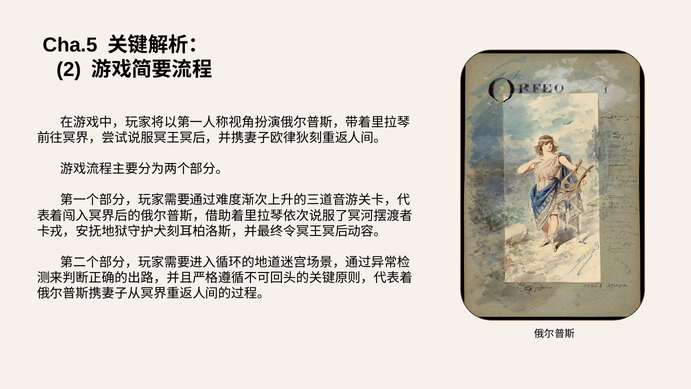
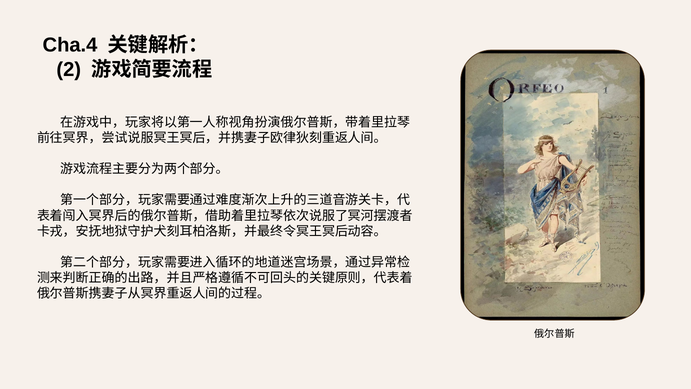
Cha.5: Cha.5 -> Cha.4 (70, 45)
